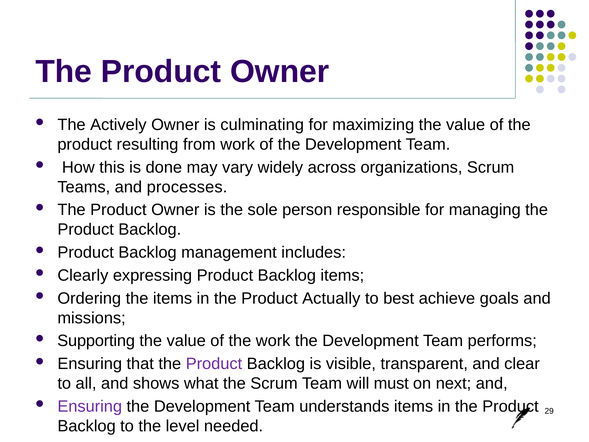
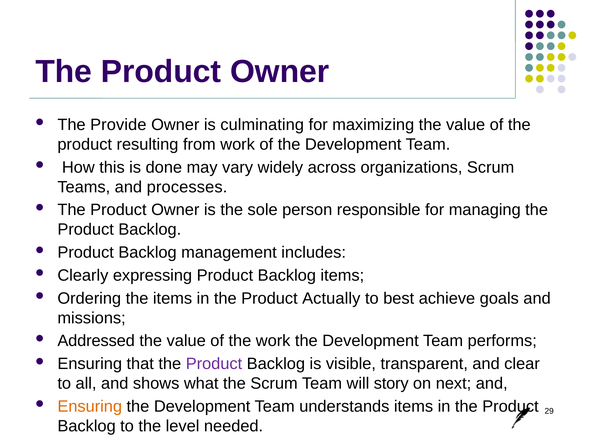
Actively: Actively -> Provide (118, 125)
Supporting: Supporting -> Addressed (96, 341)
must: must -> story (391, 383)
Ensuring colour: purple -> orange (90, 406)
